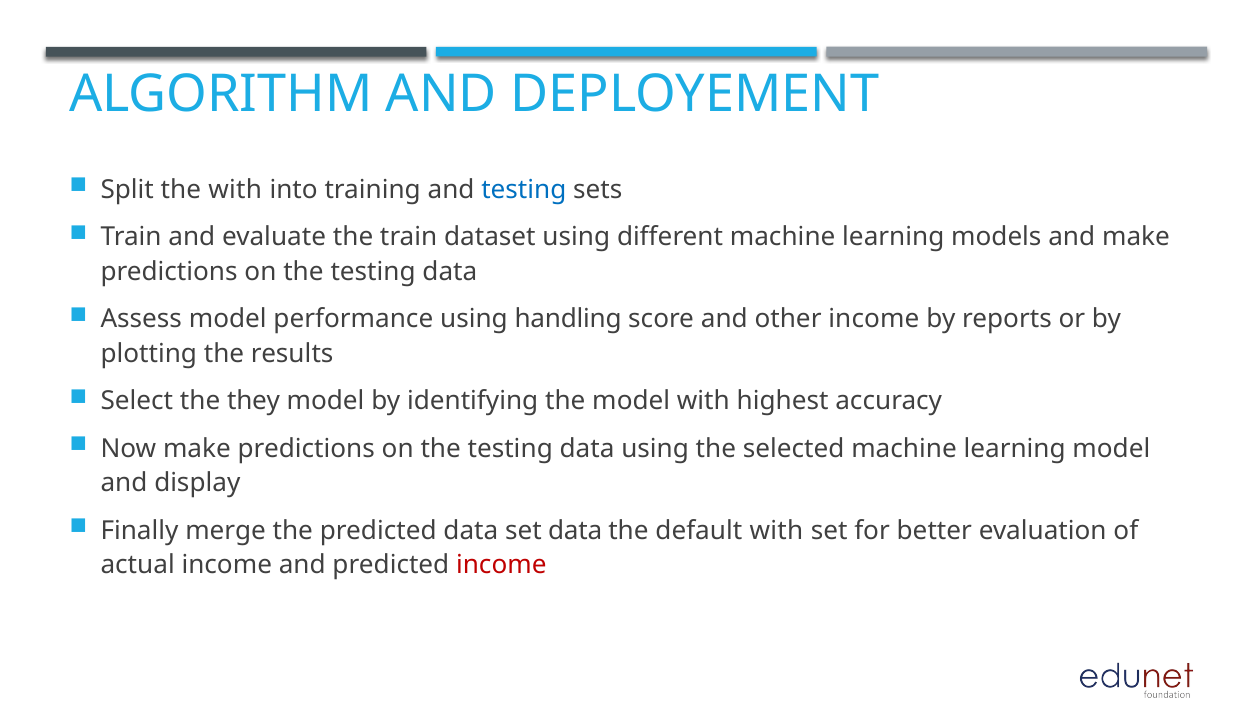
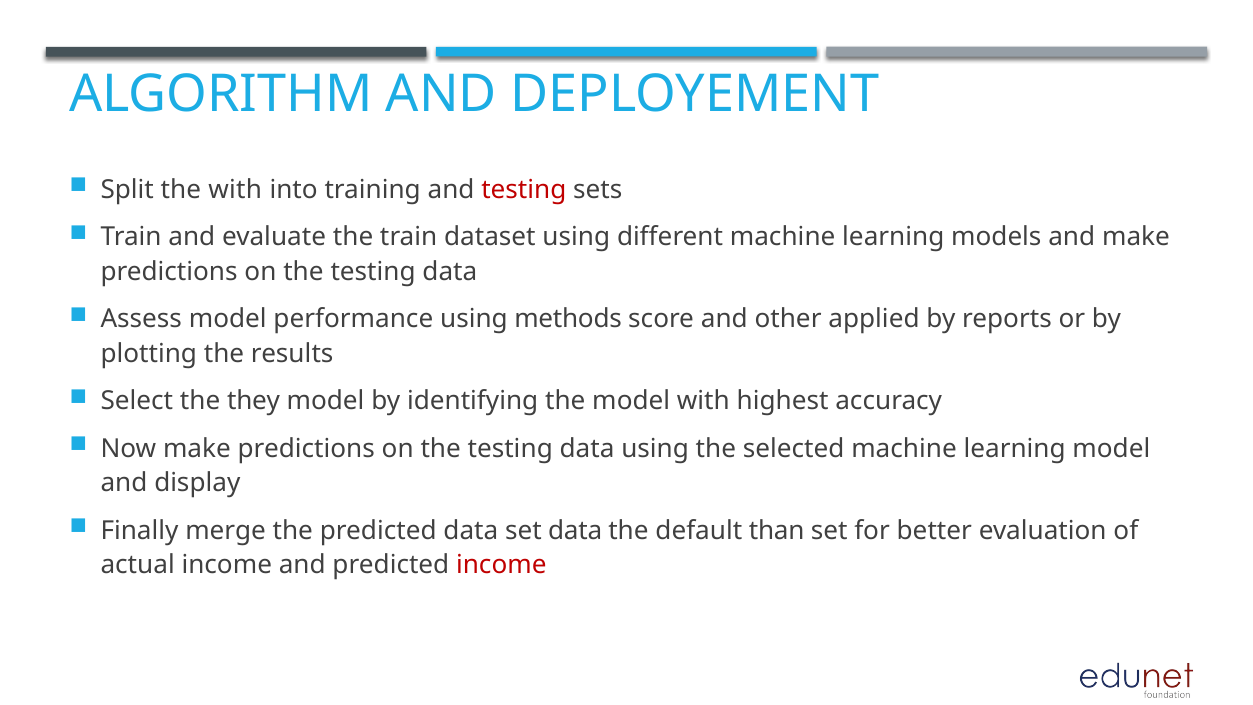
testing colour: blue -> red (524, 190)
handling: handling -> methods (568, 319)
other income: income -> applied (874, 319)
default with: with -> than (777, 531)
